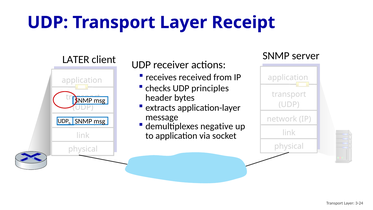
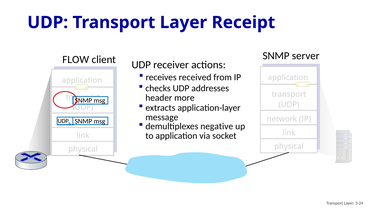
LATER: LATER -> FLOW (76, 60)
principles: principles -> addresses (210, 88)
bytes: bytes -> more (184, 98)
